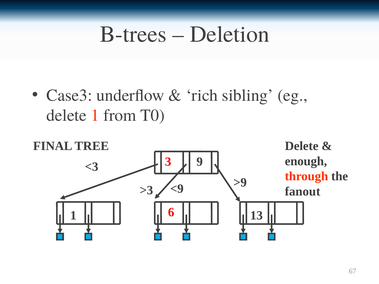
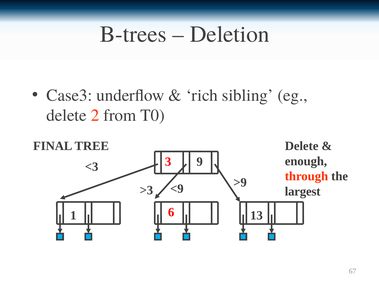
delete 1: 1 -> 2 (95, 116)
fanout: fanout -> largest (303, 192)
